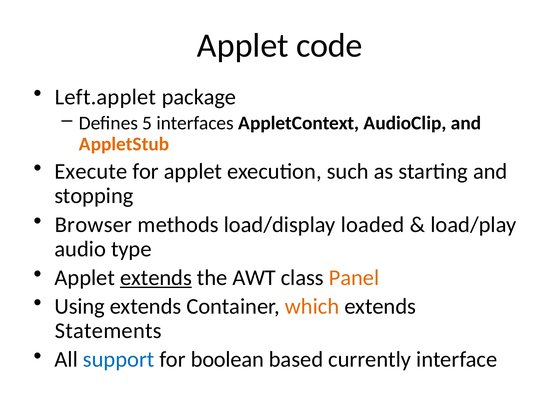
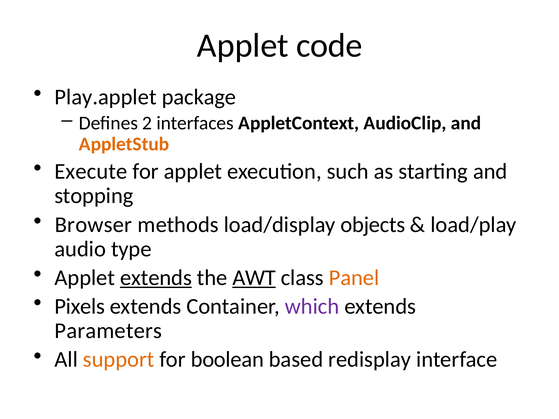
Left.applet: Left.applet -> Play.applet (106, 97)
5: 5 -> 2 (147, 123)
loaded: loaded -> objects (373, 225)
AWT underline: none -> present (254, 278)
Using: Using -> Pixels (80, 307)
which colour: orange -> purple (312, 307)
Statements: Statements -> Parameters (108, 331)
support colour: blue -> orange (119, 360)
currently: currently -> redisplay (370, 360)
